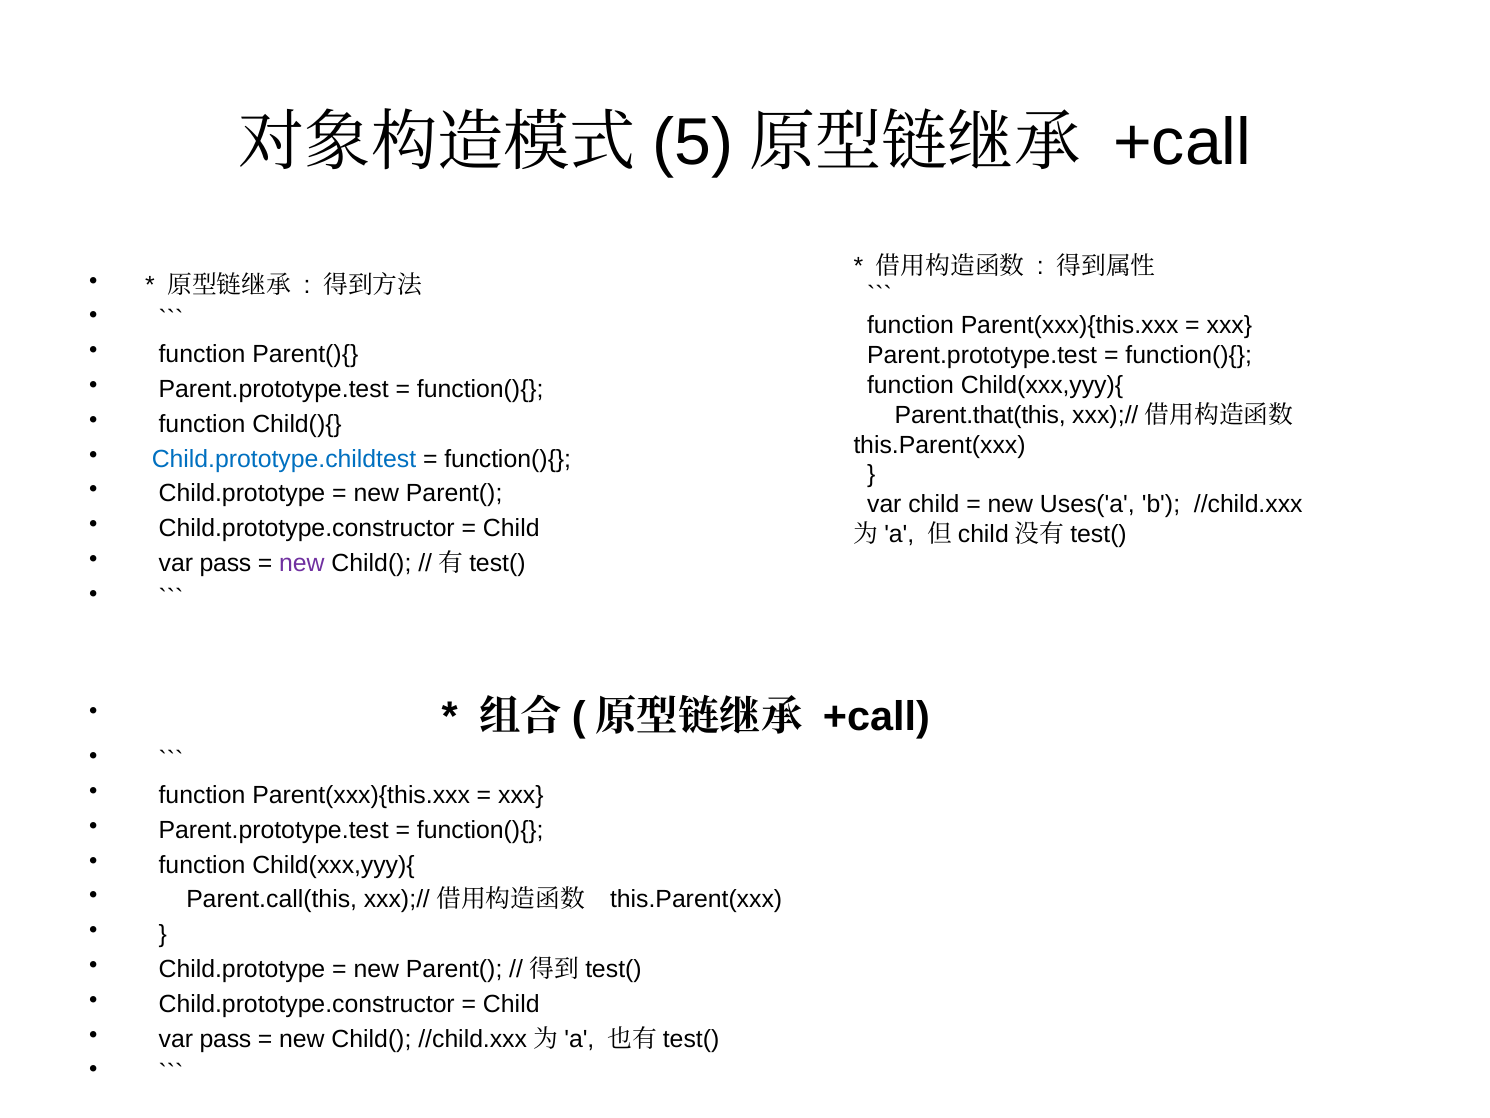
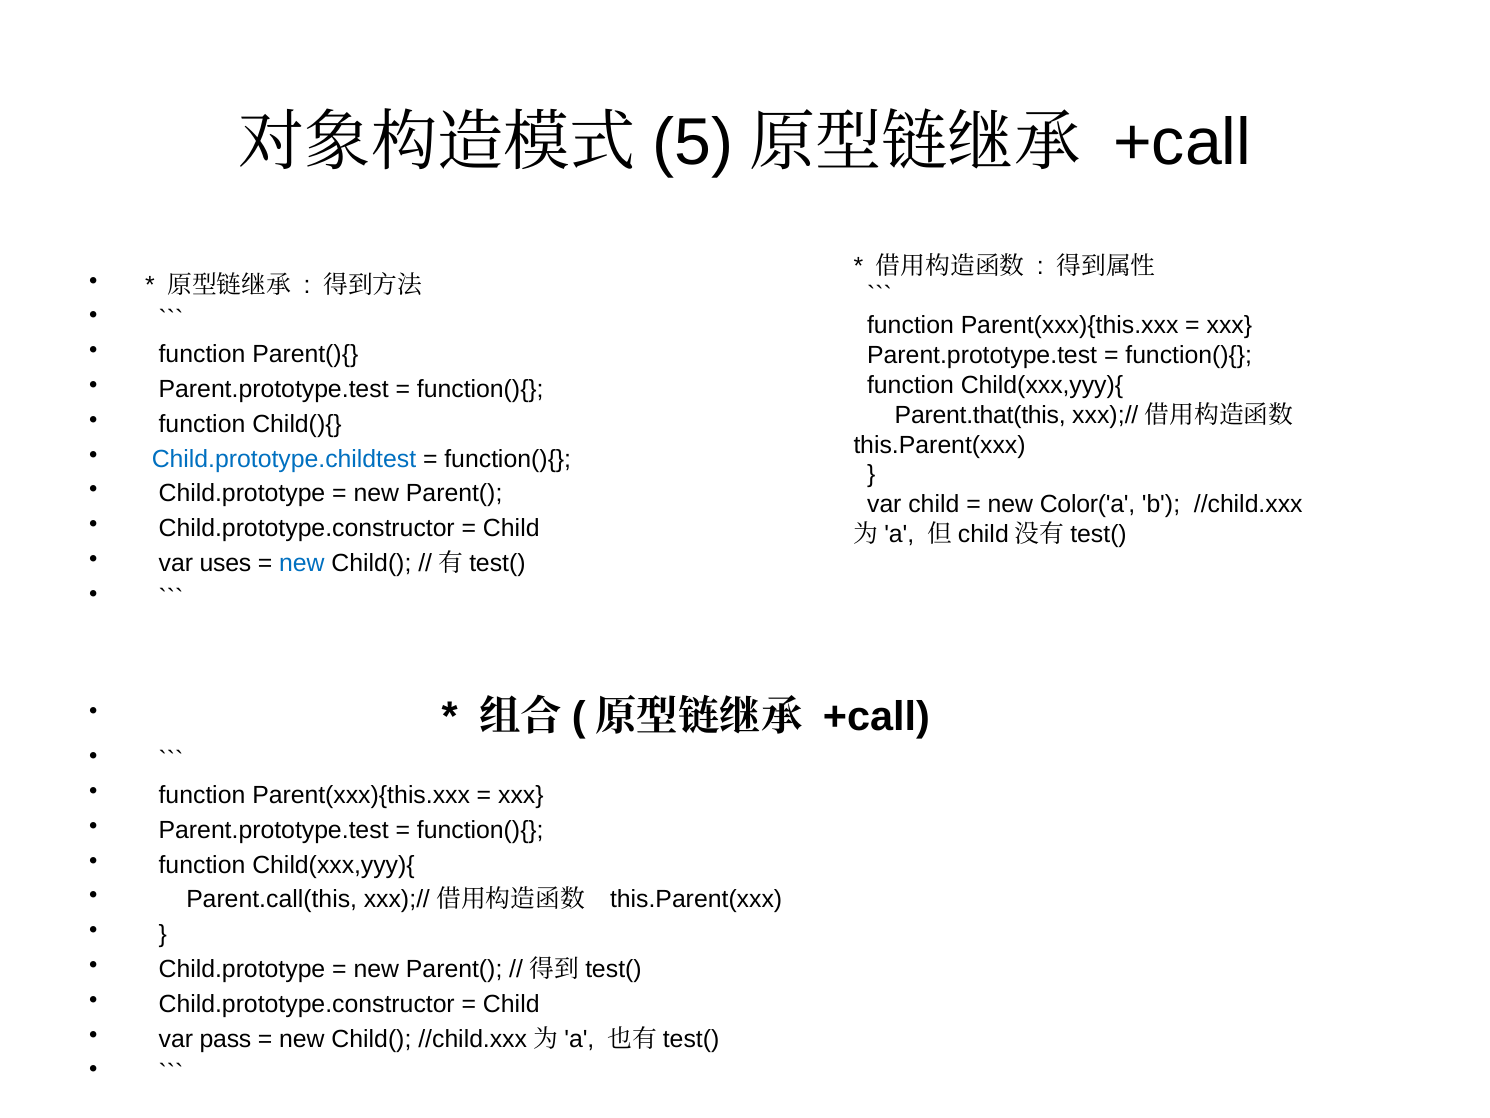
Uses('a: Uses('a -> Color('a (1088, 504)
pass: pass -> uses (226, 563)
new colour: purple -> blue (302, 563)
